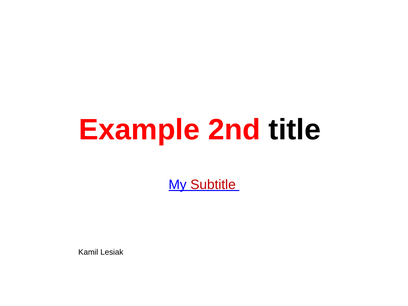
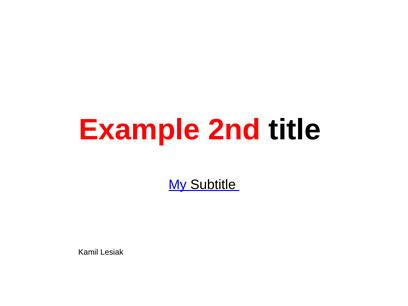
Subtitle colour: red -> black (213, 185)
